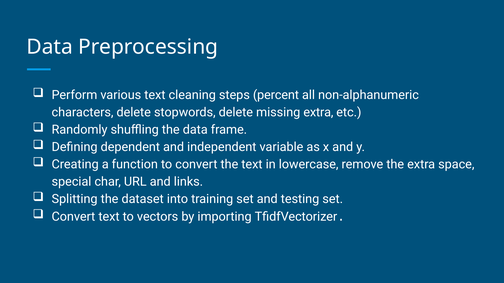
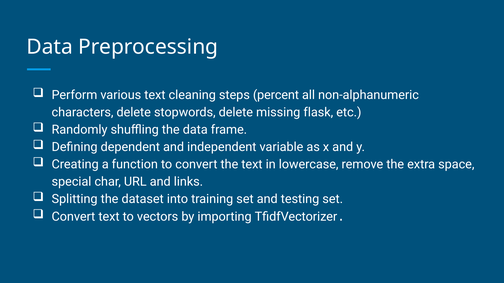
missing extra: extra -> flask (318, 113)
